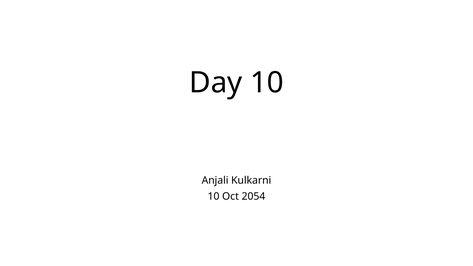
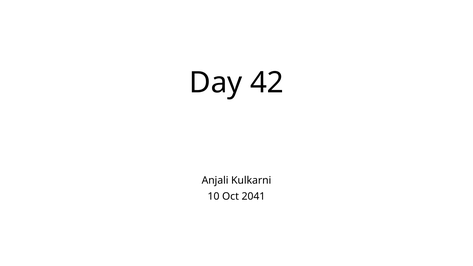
Day 10: 10 -> 42 (267, 83)
2054: 2054 -> 2041 (253, 197)
